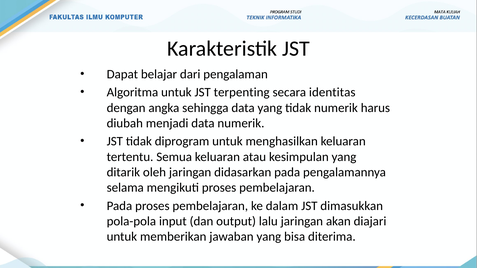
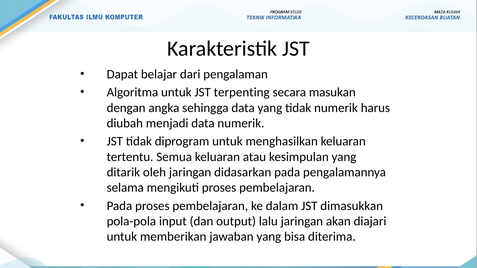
identitas: identitas -> masukan (332, 92)
